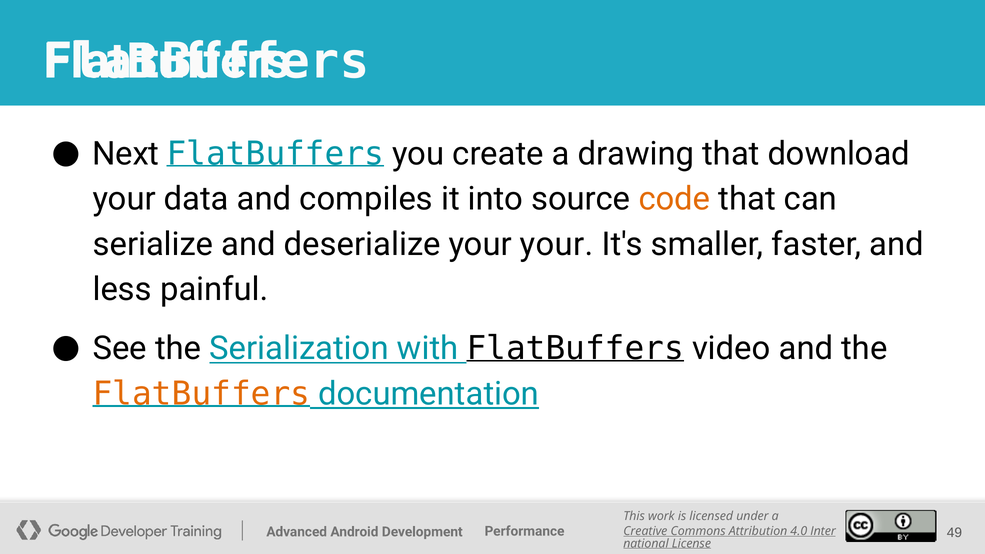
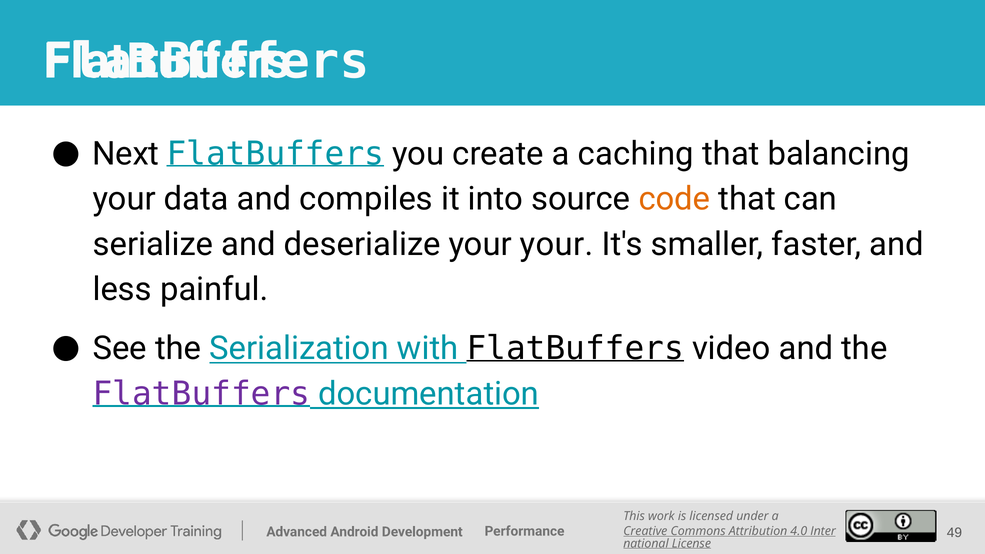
drawing: drawing -> caching (636, 154)
download: download -> balancing (839, 154)
FlatBuffers colour: orange -> purple (201, 394)
